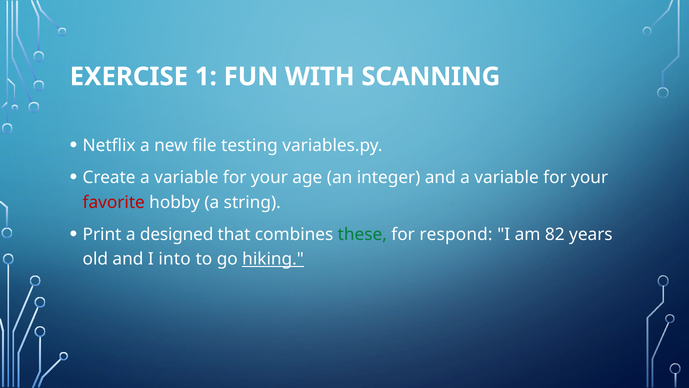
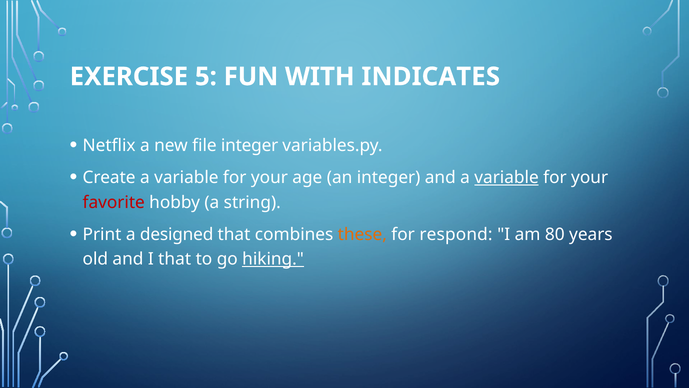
1: 1 -> 5 (206, 77)
SCANNING: SCANNING -> INDICATES (431, 77)
file testing: testing -> integer (250, 145)
variable underline: none -> present (507, 177)
these colour: green -> orange (362, 234)
82: 82 -> 80 (555, 234)
I into: into -> that (175, 259)
